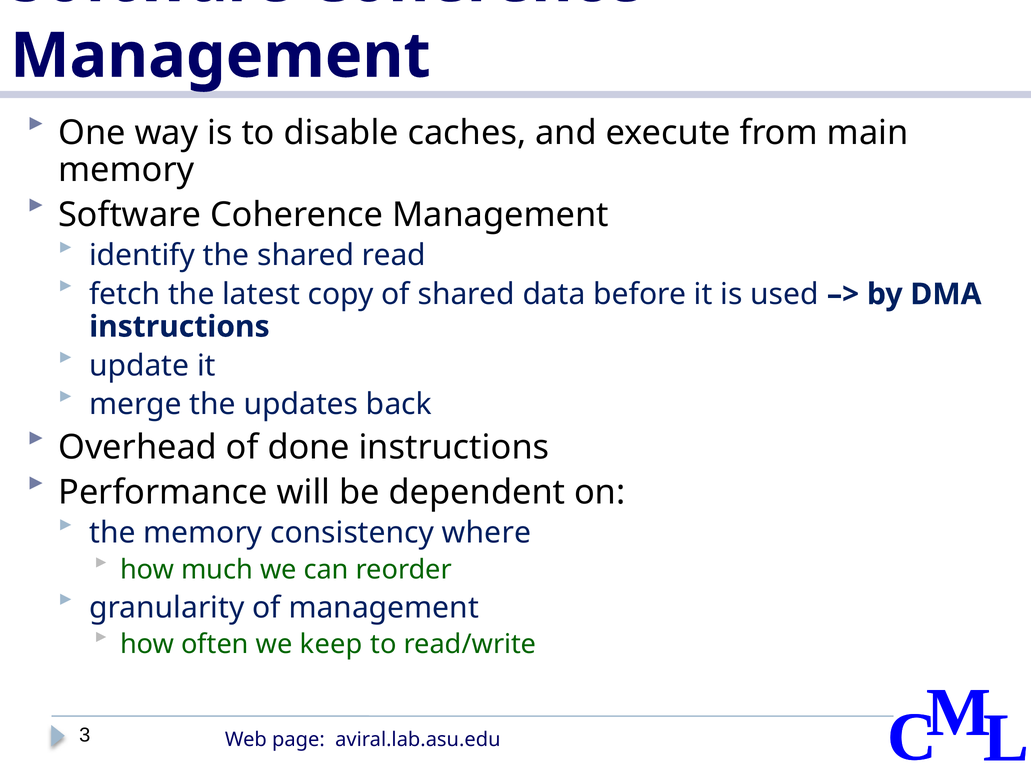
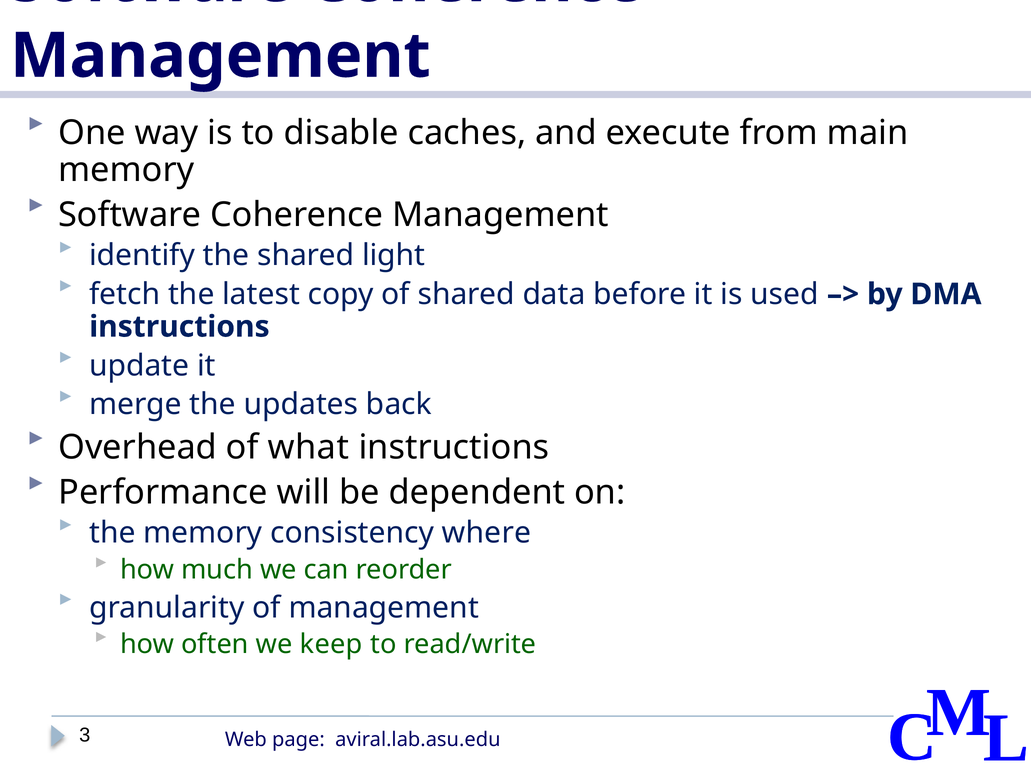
read: read -> light (394, 255)
done: done -> what (308, 448)
